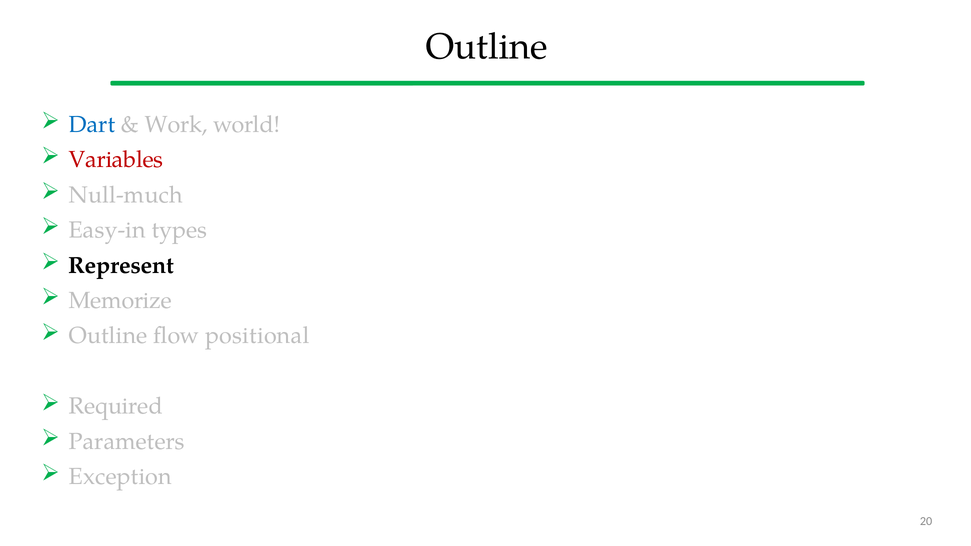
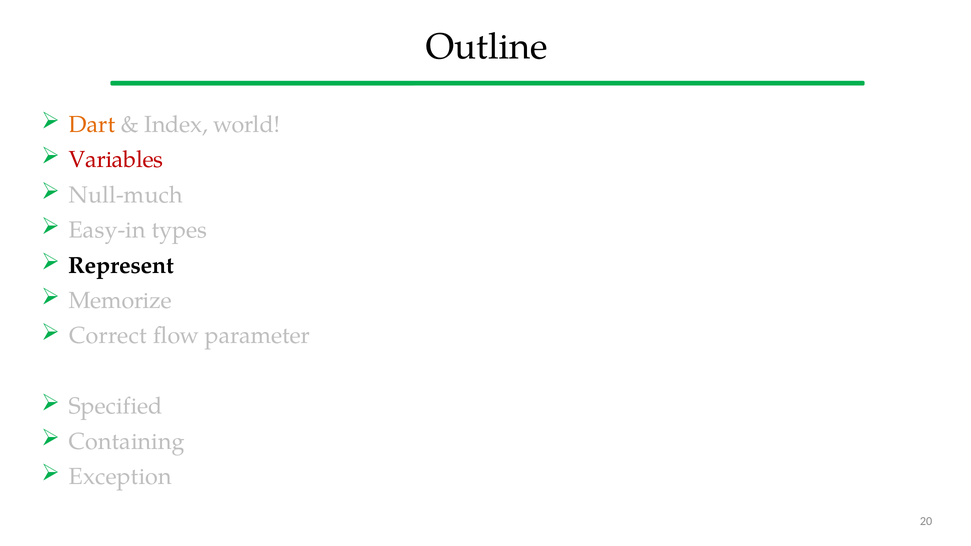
Dart colour: blue -> orange (92, 124)
Work: Work -> Index (176, 124)
Outline: Outline -> Correct (108, 336)
positional: positional -> parameter (257, 336)
Required: Required -> Specified (116, 406)
Parameters: Parameters -> Containing (127, 442)
